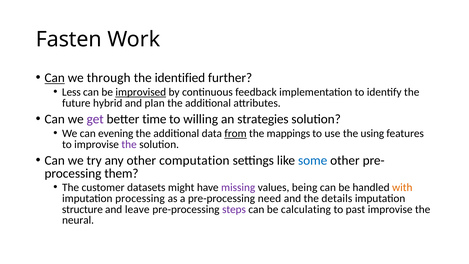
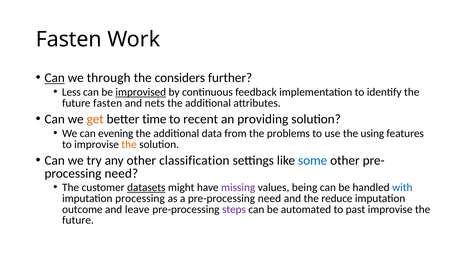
identified: identified -> considers (180, 78)
future hybrid: hybrid -> fasten (108, 103)
plan: plan -> nets (155, 103)
get colour: purple -> orange (95, 119)
willing: willing -> recent (201, 119)
strategies: strategies -> providing (263, 119)
from underline: present -> none (236, 133)
mappings: mappings -> problems (288, 133)
the colour: purple -> orange (129, 144)
computation: computation -> classification (194, 160)
them: them -> need (121, 173)
datasets underline: none -> present (146, 187)
with colour: orange -> blue (402, 187)
details: details -> reduce (337, 198)
structure: structure -> outcome (82, 209)
calculating: calculating -> automated (306, 209)
neural: neural -> future (78, 220)
